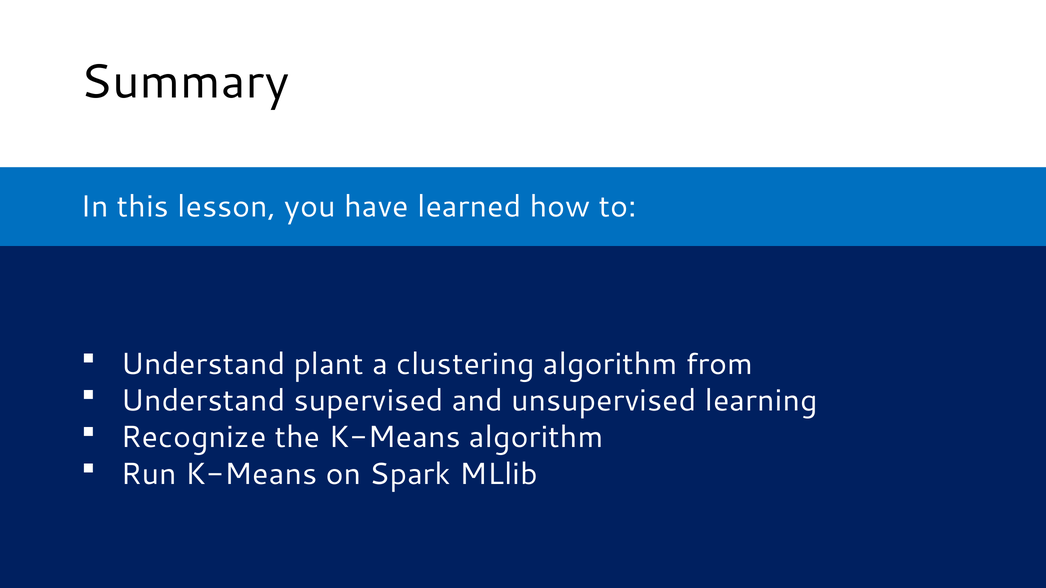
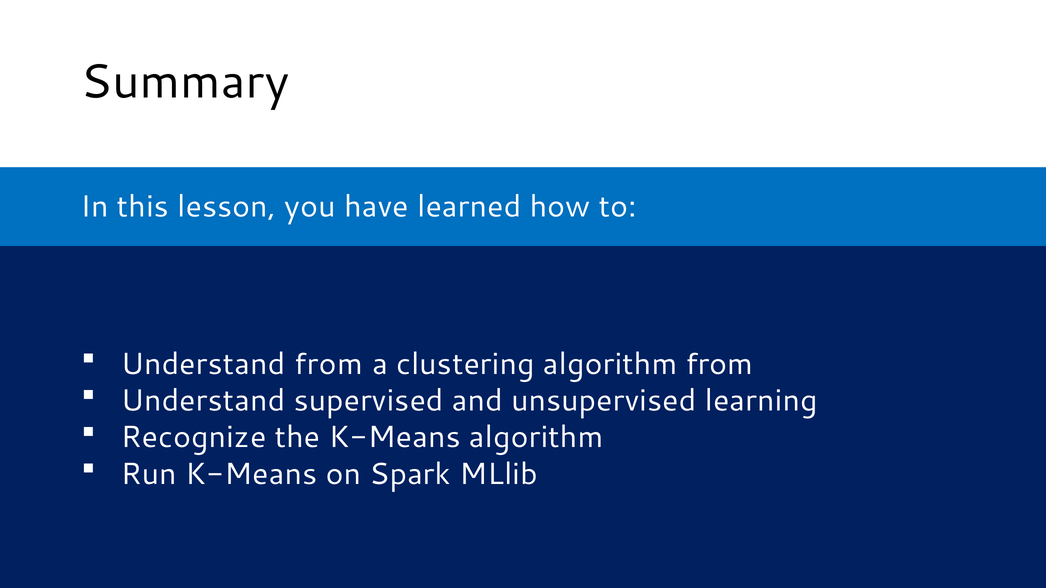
Understand plant: plant -> from (328, 364)
